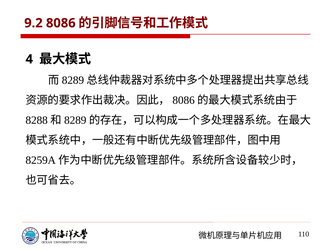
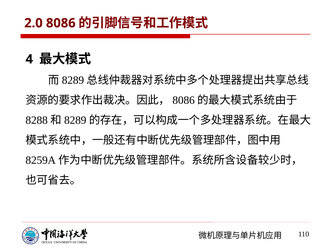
9.2: 9.2 -> 2.0 (33, 23)
